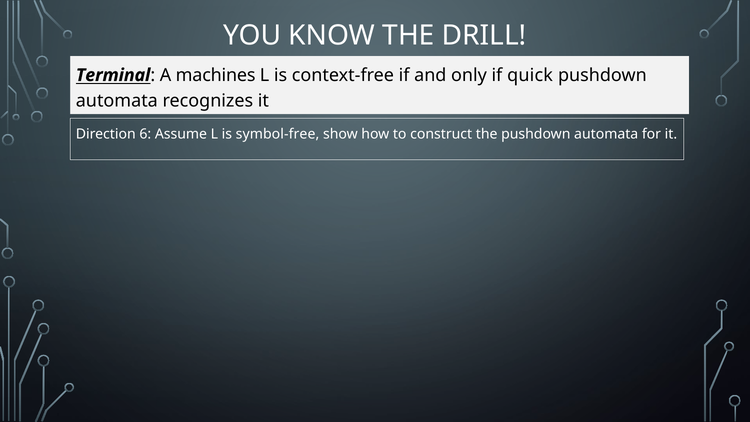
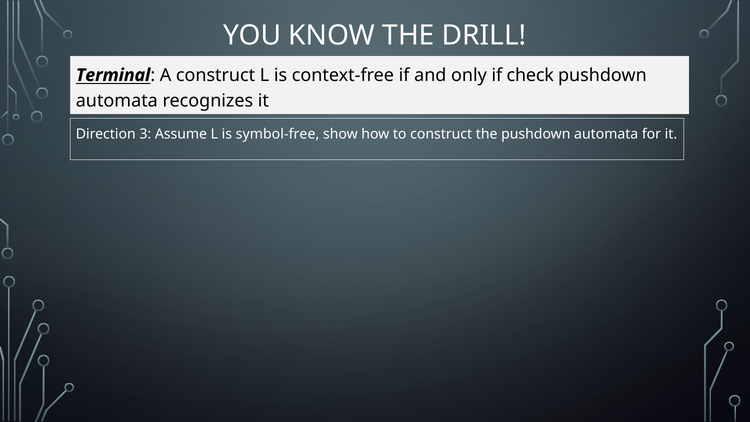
A machines: machines -> construct (216, 75)
quick: quick -> check (530, 75)
6: 6 -> 3 (145, 134)
